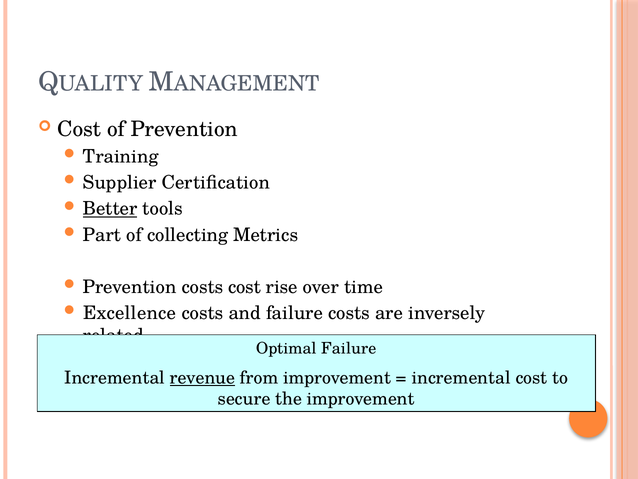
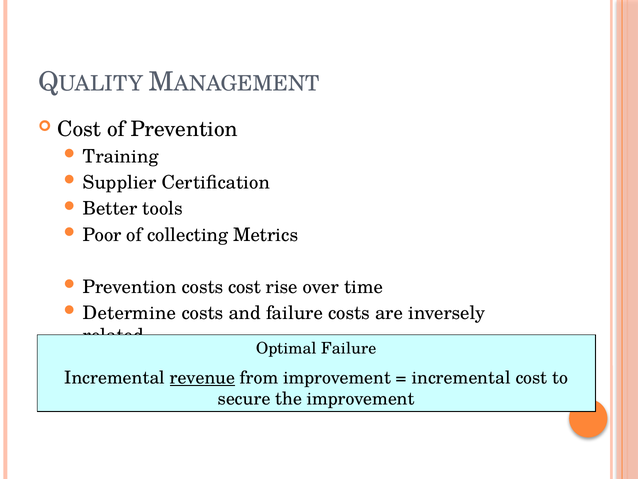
Better underline: present -> none (110, 209)
Part: Part -> Poor (102, 235)
Excellence: Excellence -> Determine (130, 313)
